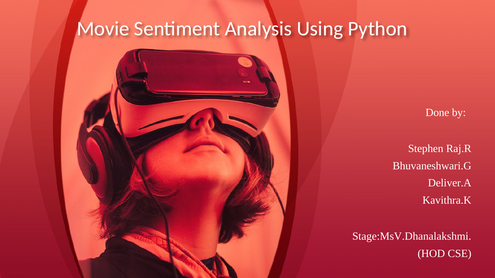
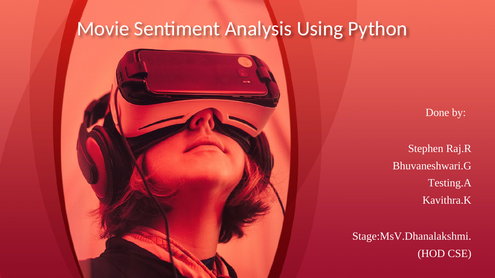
Deliver.A: Deliver.A -> Testing.A (450, 183)
